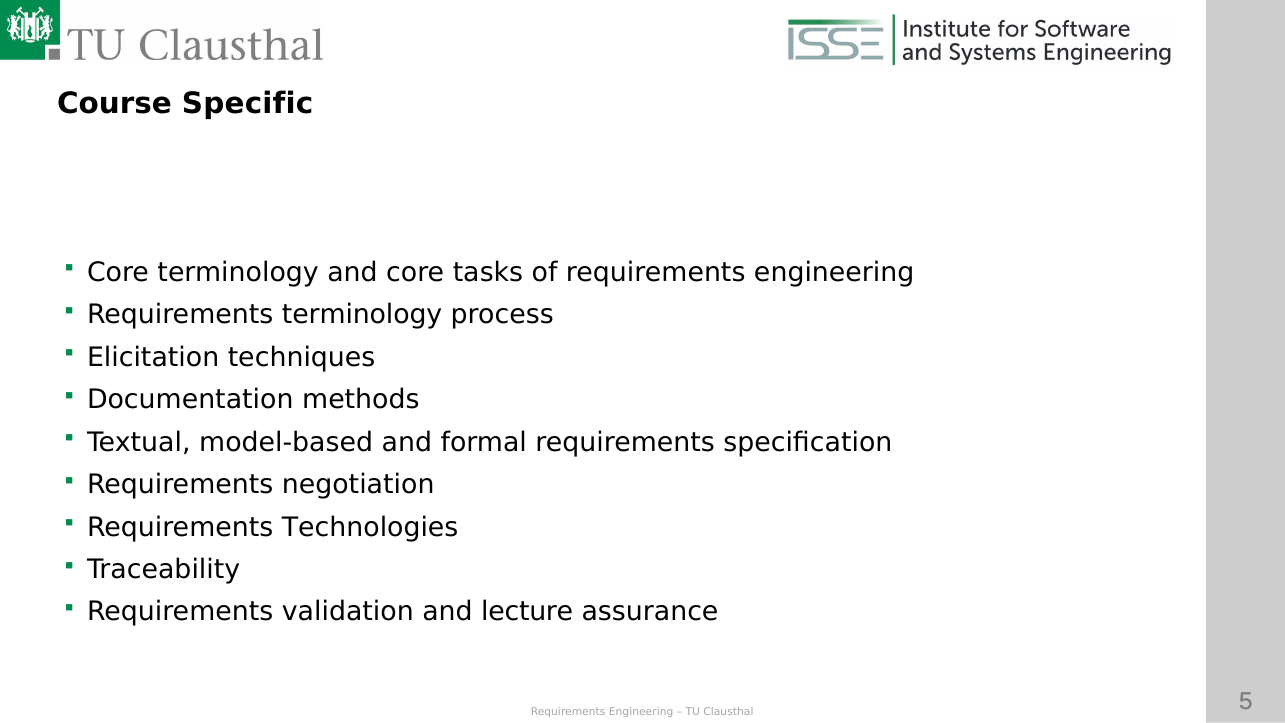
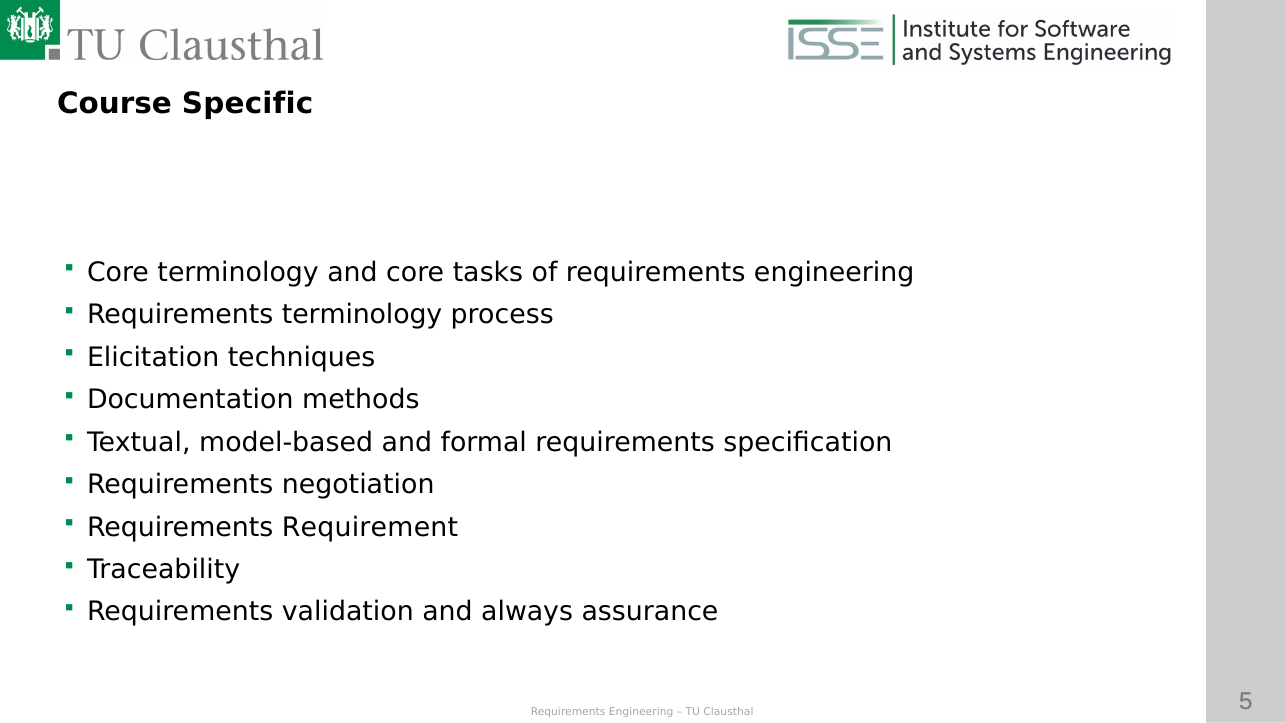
Technologies: Technologies -> Requirement (370, 527)
lecture: lecture -> always (527, 612)
